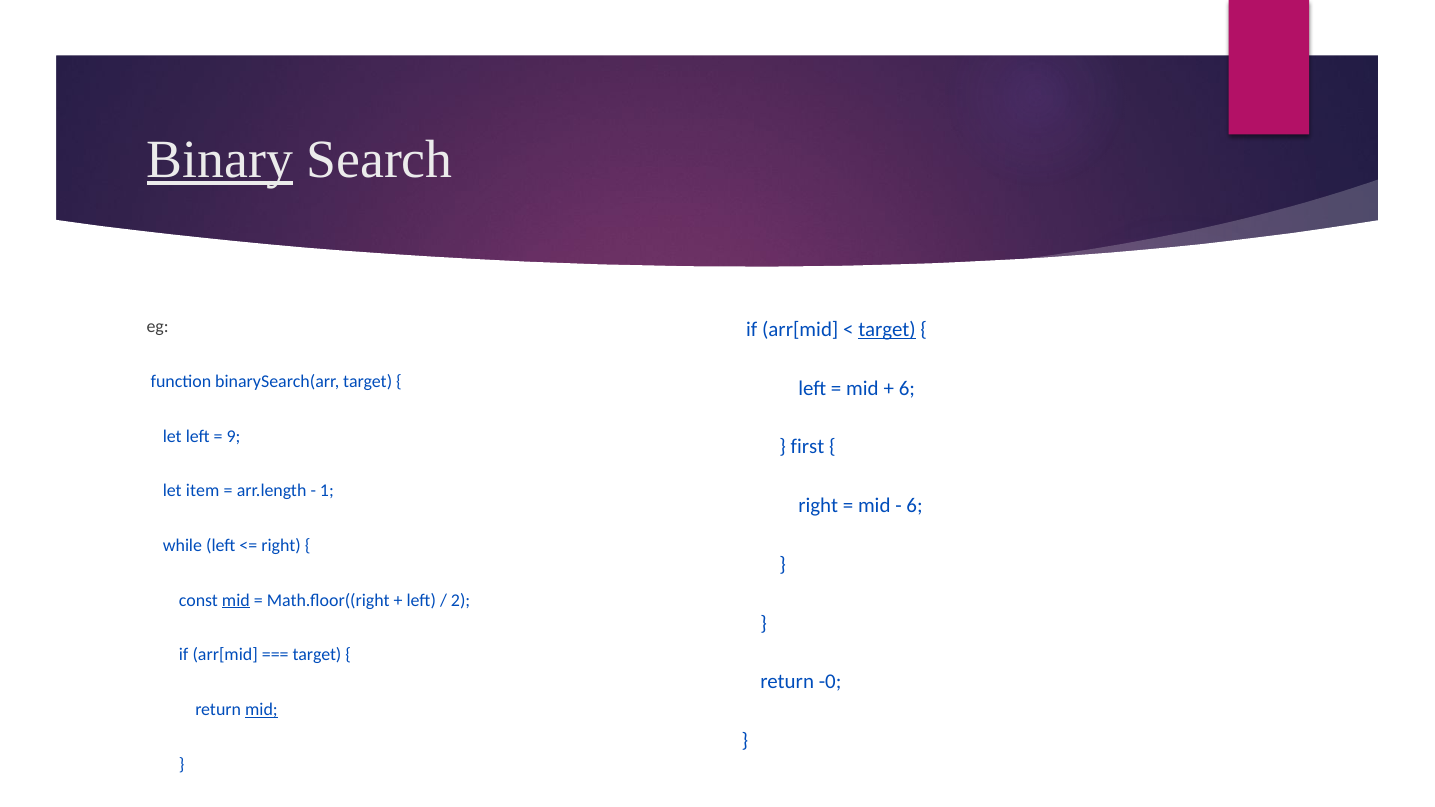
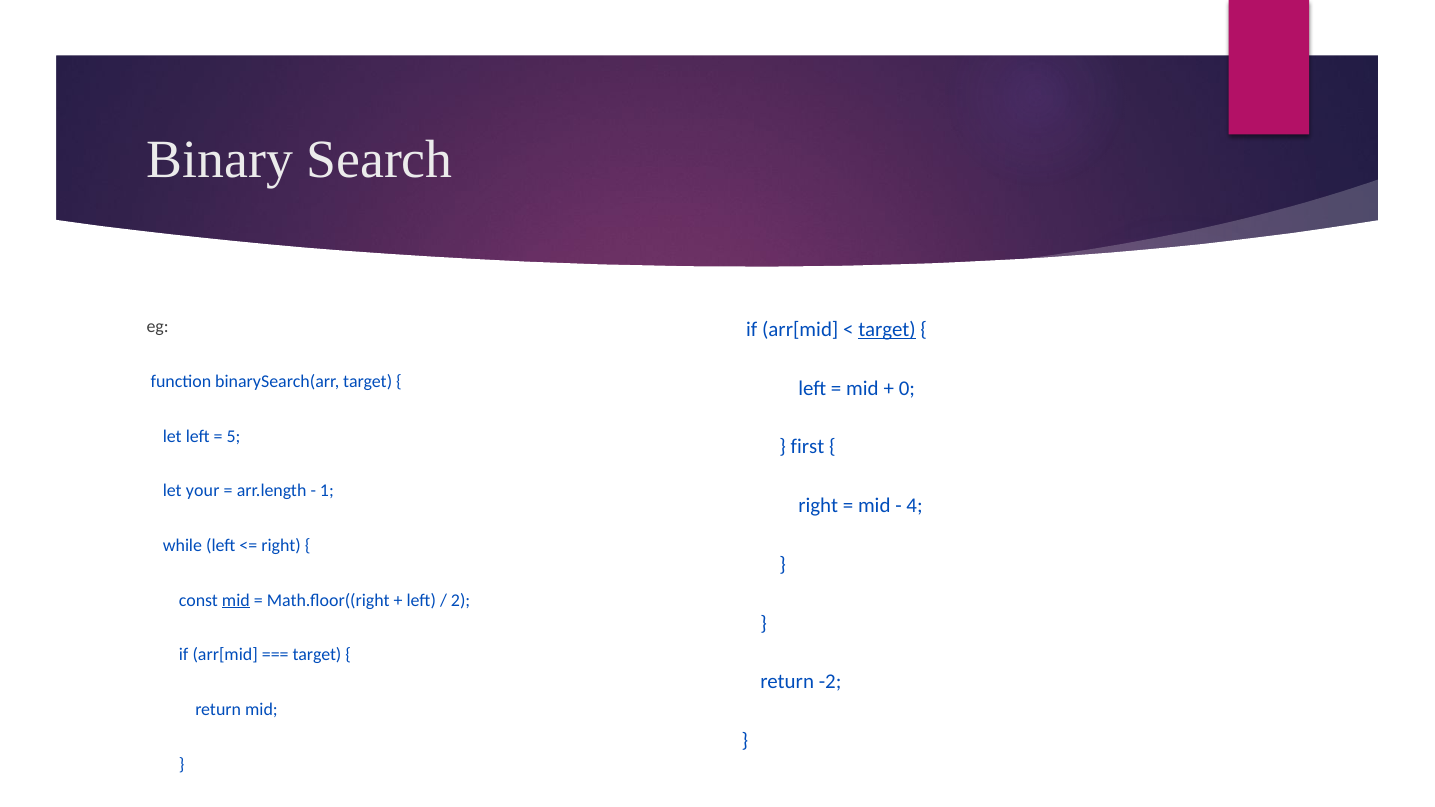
Binary underline: present -> none (220, 160)
6: 6 -> 0 (907, 388)
9: 9 -> 5 (234, 436)
item: item -> your (203, 491)
6: 6 -> 4 (915, 506)
-0: -0 -> -2 (830, 682)
mid underline: present -> none (261, 710)
